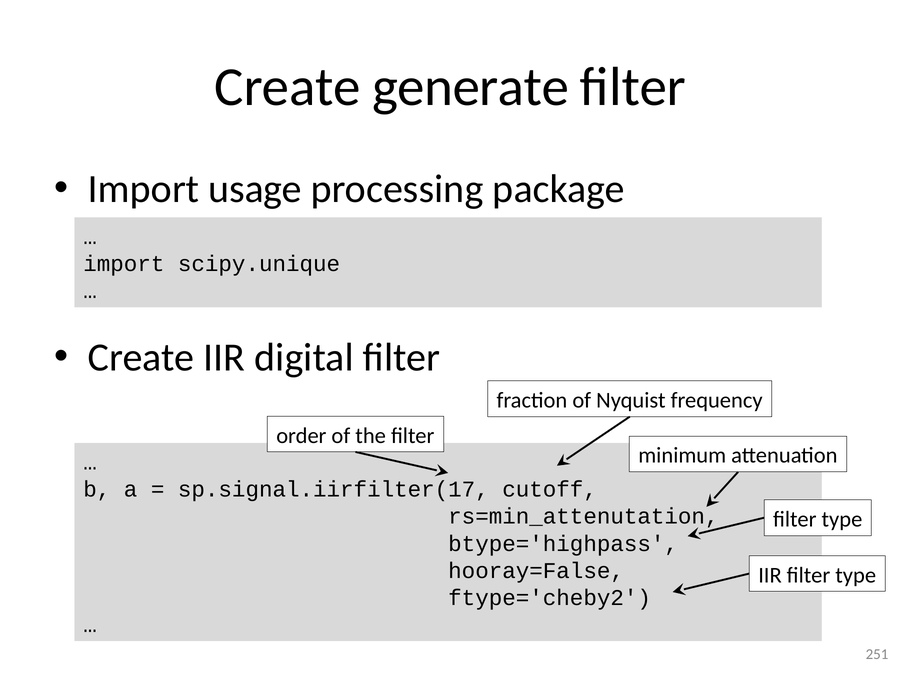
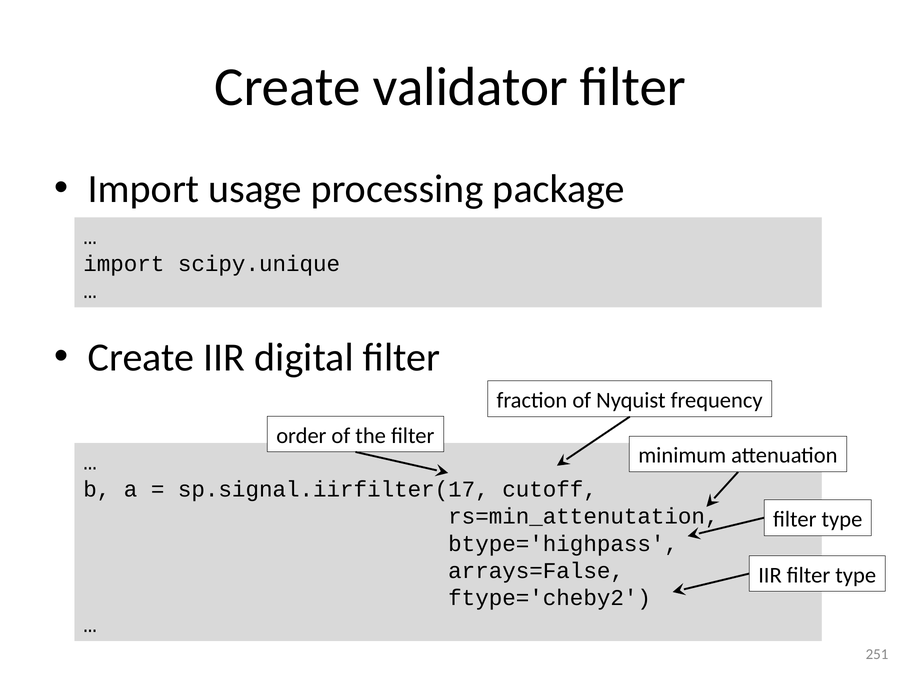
generate: generate -> validator (470, 87)
hooray=False: hooray=False -> arrays=False (536, 570)
